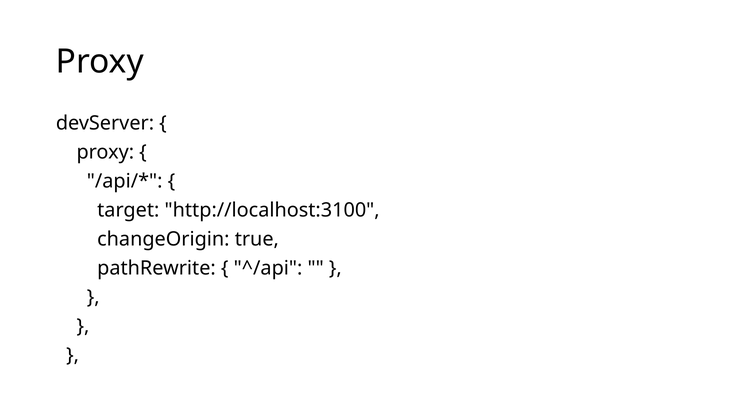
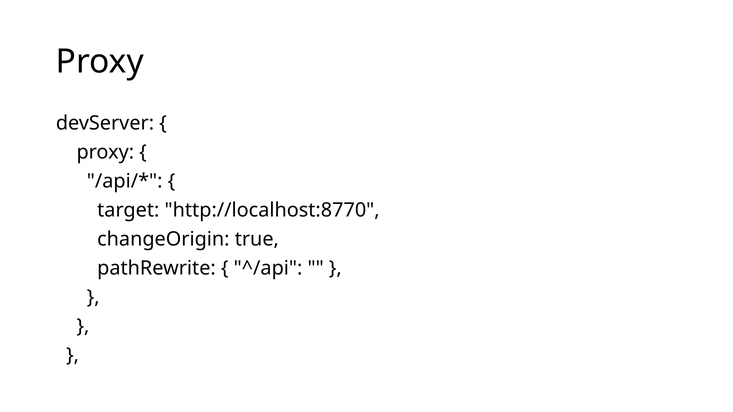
http://localhost:3100: http://localhost:3100 -> http://localhost:8770 (272, 210)
